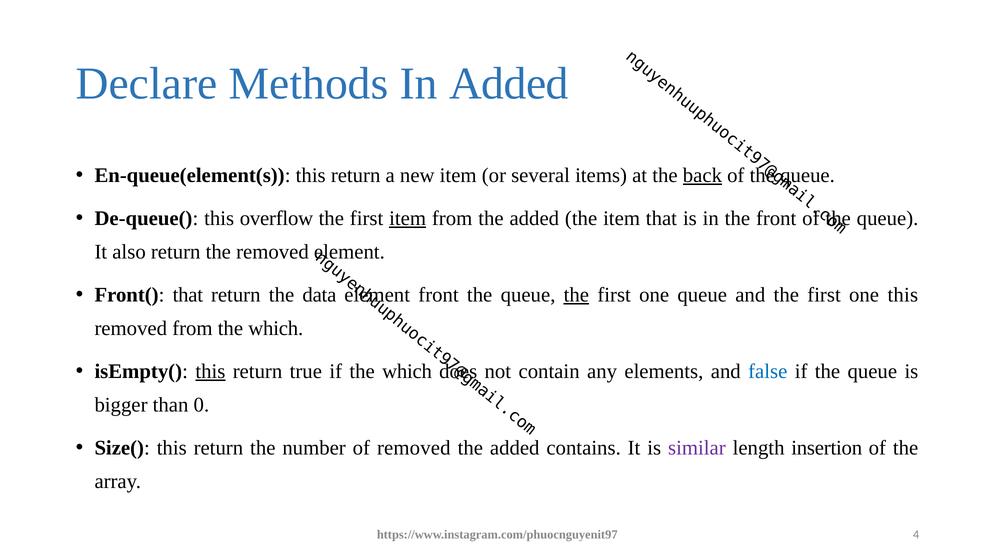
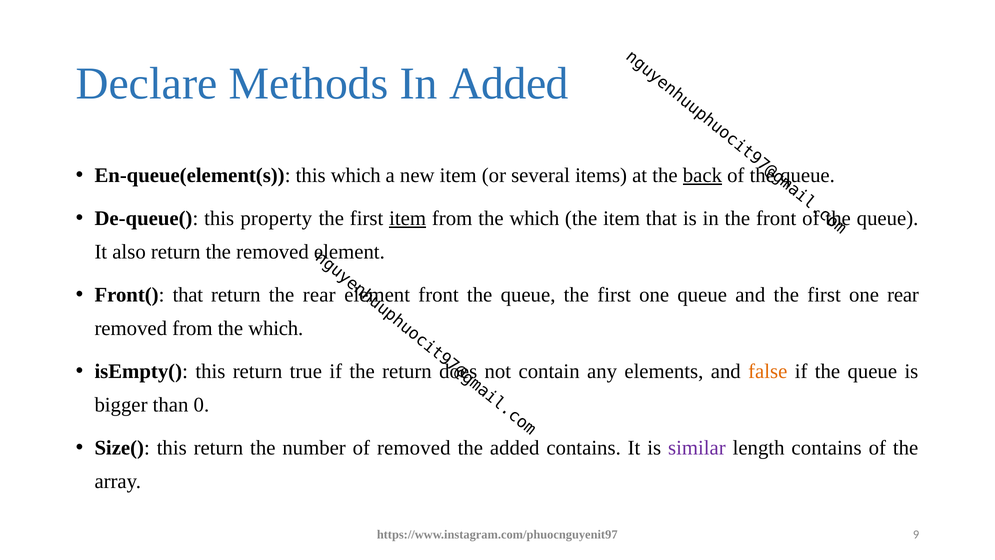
En-queue(element(s this return: return -> which (356, 175)
overflow: overflow -> property (276, 218)
added: added -> which (534, 218)
the data: data -> rear (319, 295)
the underline: present -> none (576, 295)
one this: this -> rear (903, 295)
this underline: present -> none (210, 371)
if the which: which -> return (407, 371)
false colour: blue -> orange (768, 371)
length insertion: insertion -> contains (827, 448)
https://www.instagram.com/phuocnguyenit97 4: 4 -> 9 (916, 534)
